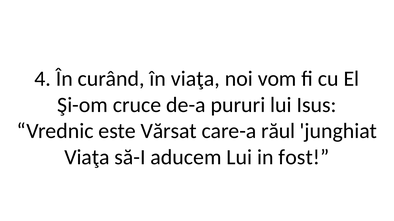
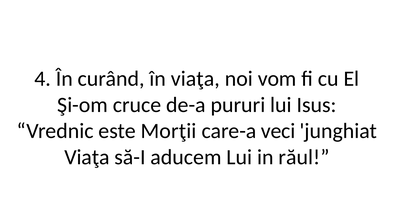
Vărsat: Vărsat -> Morţii (169, 131)
răul: răul -> veci (278, 131)
fost: fost -> răul (304, 158)
